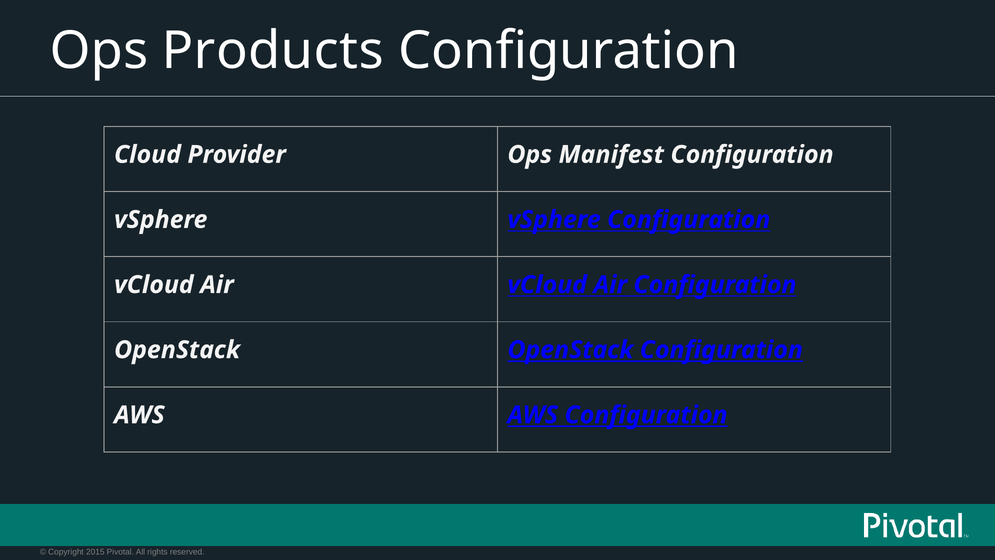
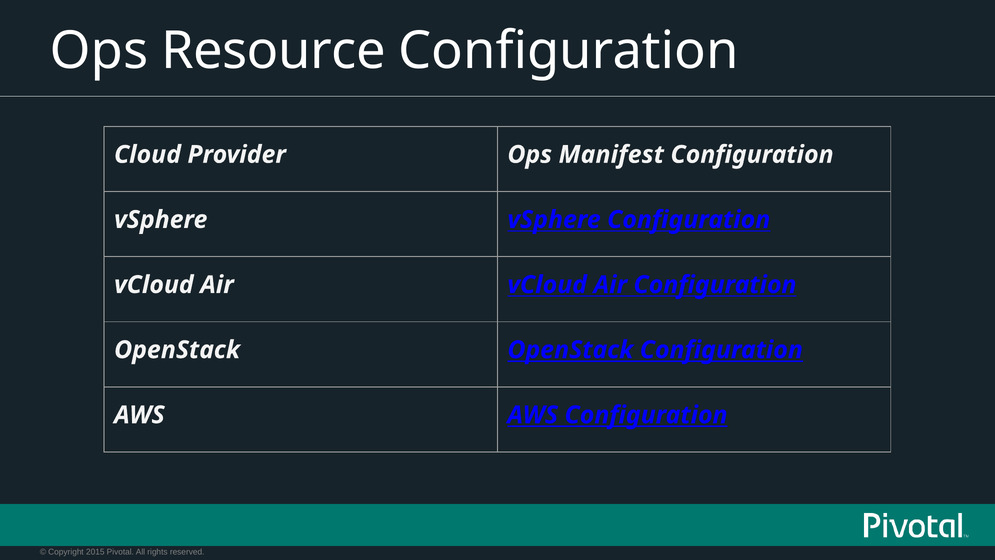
Products: Products -> Resource (273, 51)
